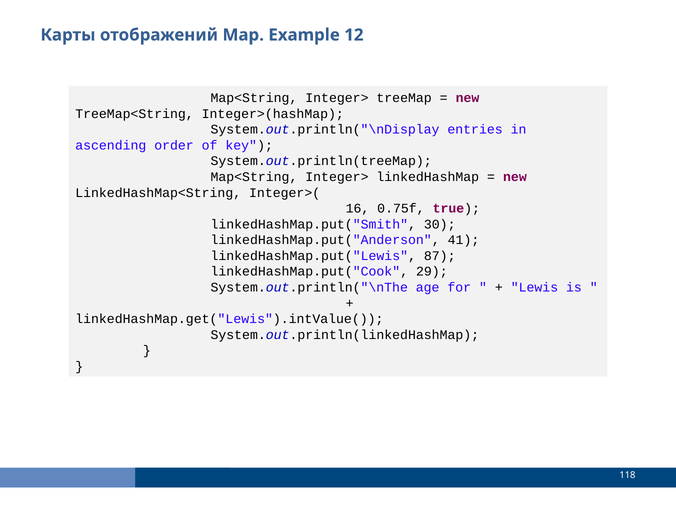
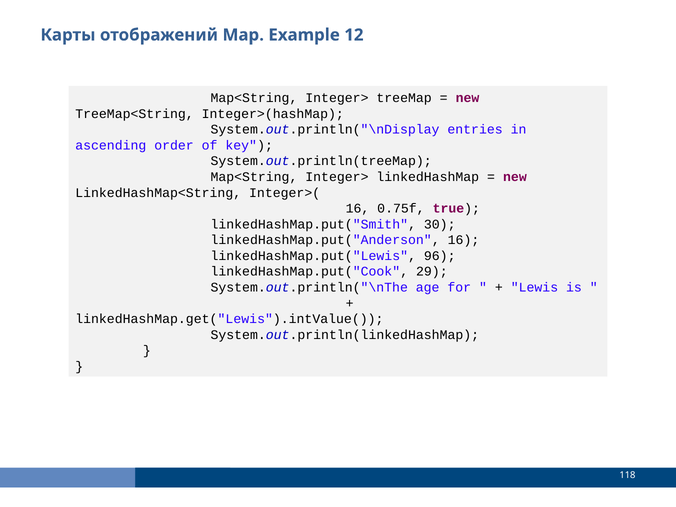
linkedHashMap.put("Anderson 41: 41 -> 16 (463, 240)
87: 87 -> 96 (440, 256)
